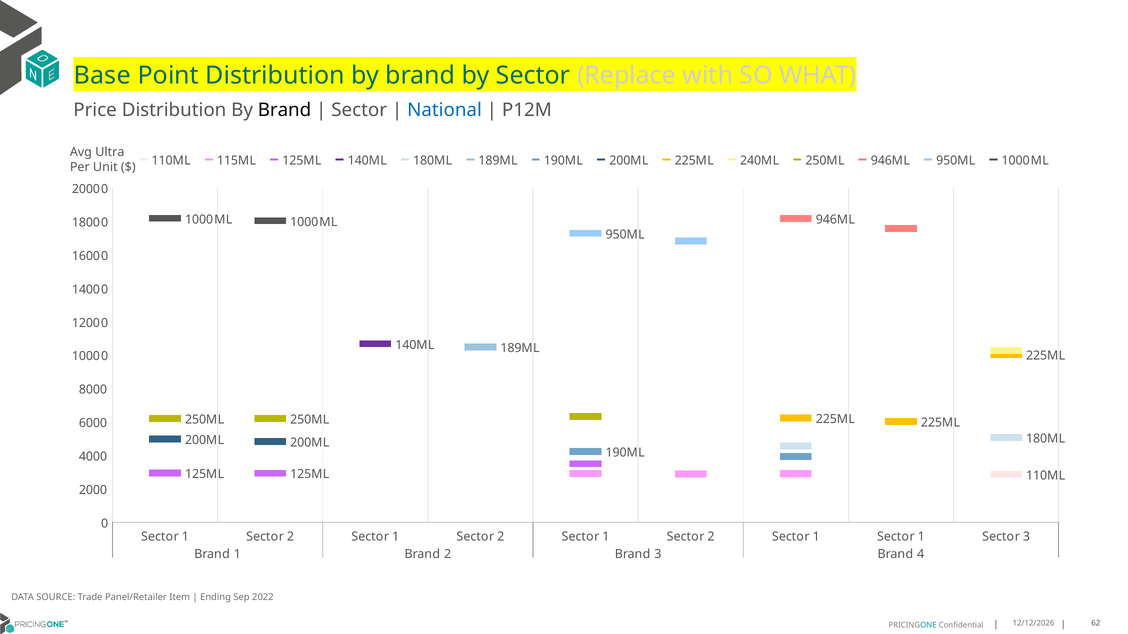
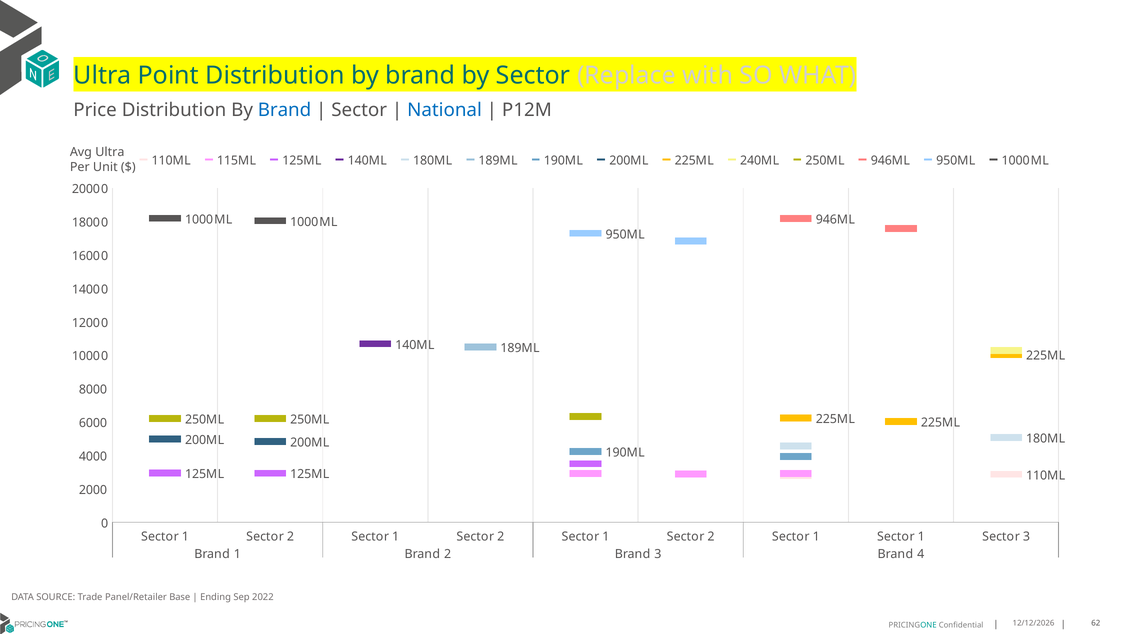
Base: Base -> Ultra (102, 76)
Brand colour: black -> blue (285, 110)
Item: Item -> Base (180, 598)
